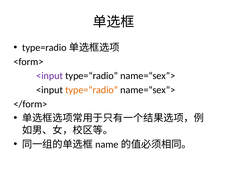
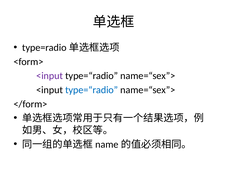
type=“radio colour: orange -> blue (92, 90)
